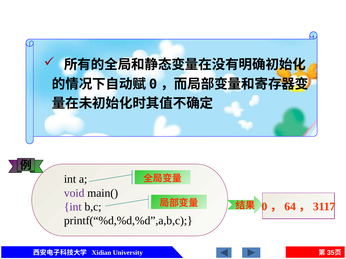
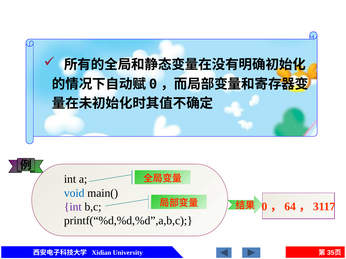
void colour: purple -> blue (74, 193)
